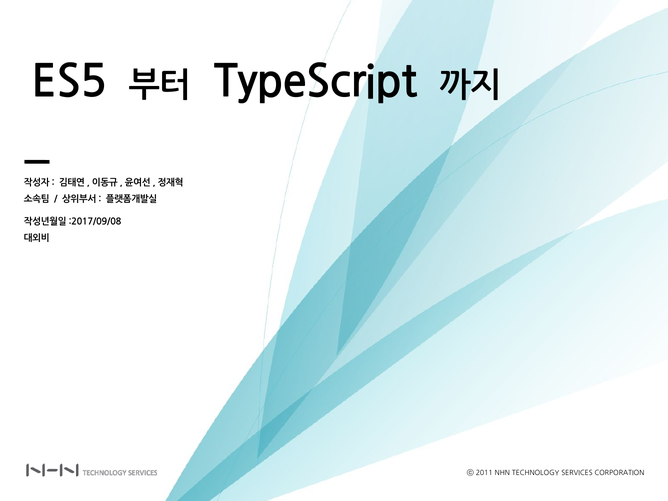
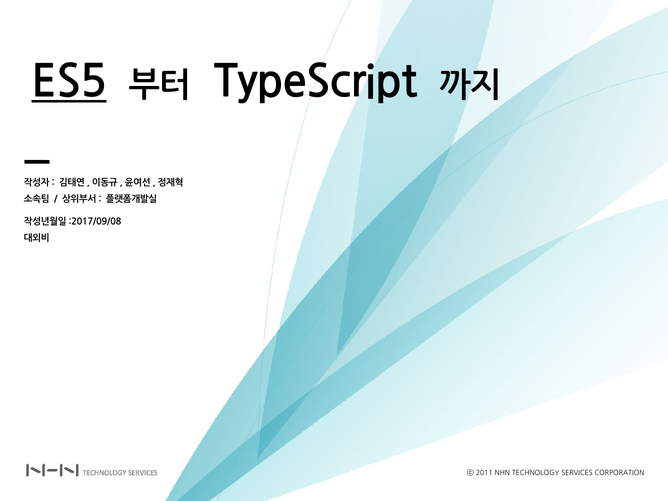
ES5 underline: none -> present (69, 82)
